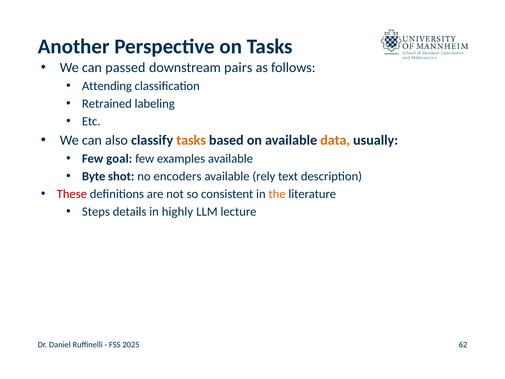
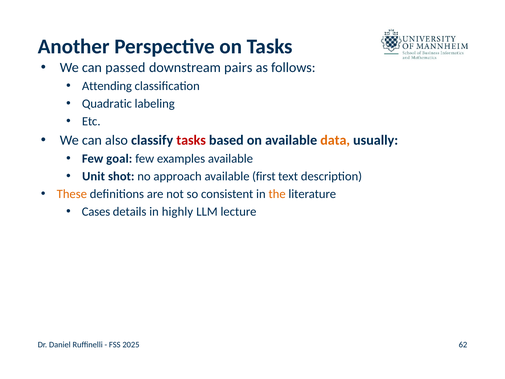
Retrained: Retrained -> Quadratic (107, 104)
tasks colour: orange -> red (191, 140)
Byte: Byte -> Unit (94, 176)
encoders: encoders -> approach (178, 176)
rely: rely -> first (264, 176)
These colour: red -> orange (72, 194)
Steps: Steps -> Cases (96, 212)
